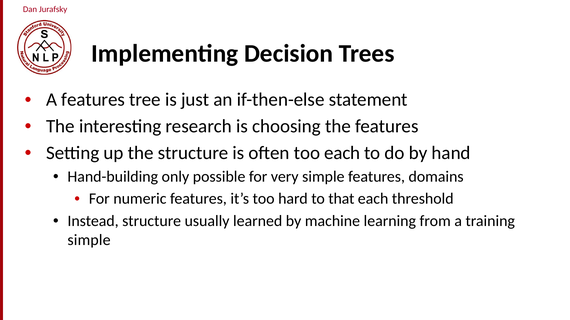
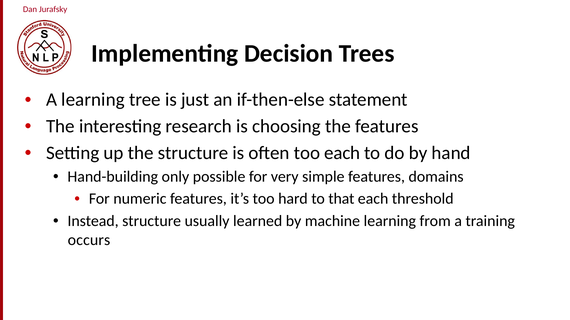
A features: features -> learning (93, 100)
simple: simple -> occurs (89, 240)
